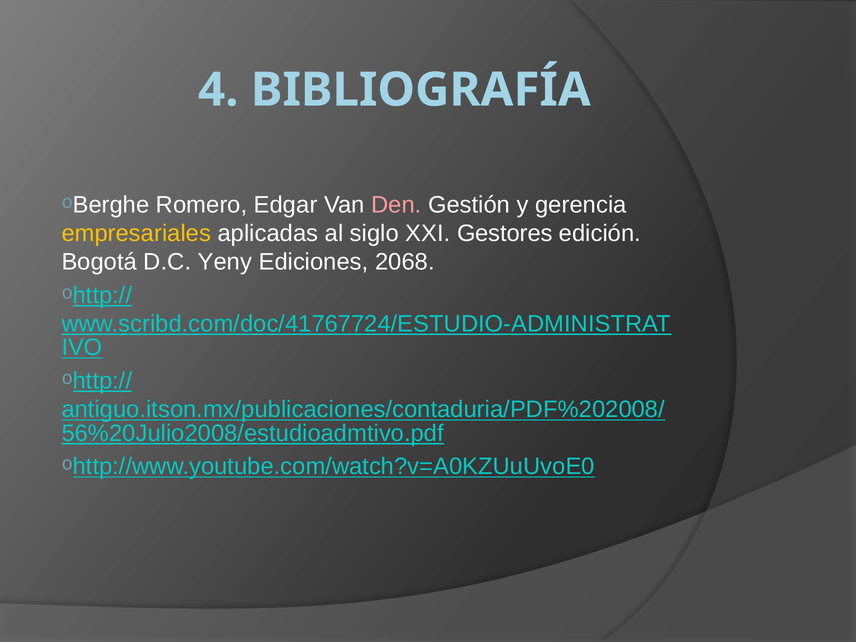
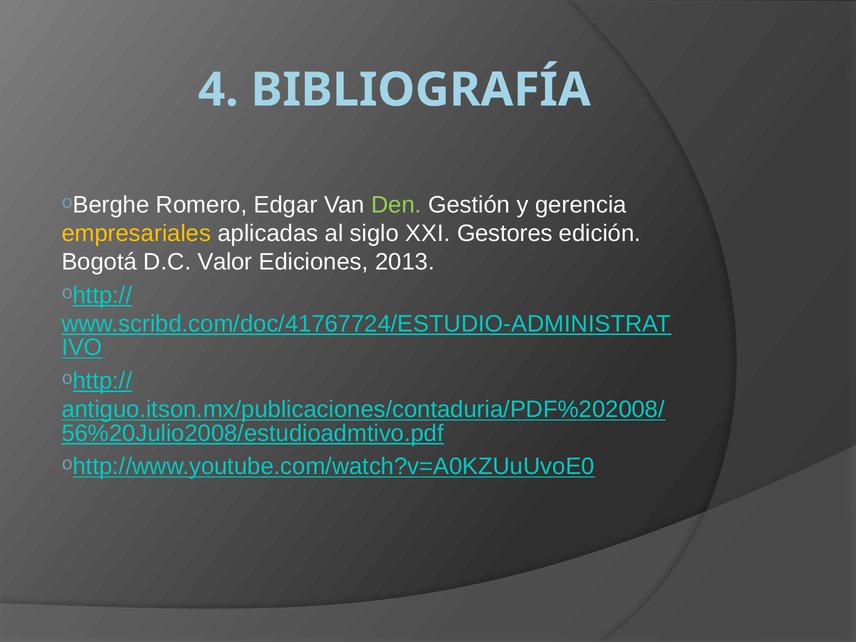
Den colour: pink -> light green (396, 205)
Yeny: Yeny -> Valor (225, 262)
2068: 2068 -> 2013 (405, 262)
